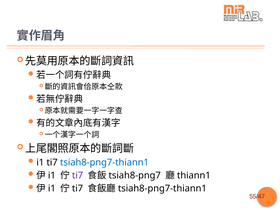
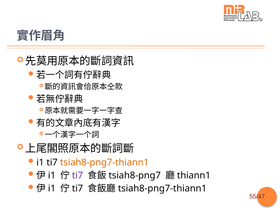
tsiah8-png7-thiann1 colour: blue -> orange (104, 162)
